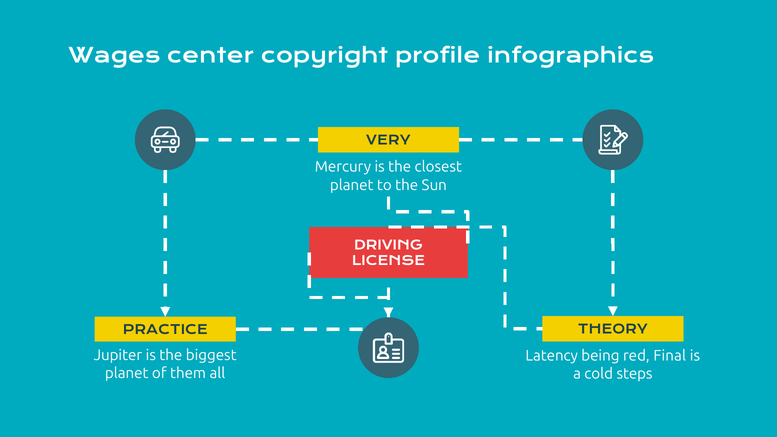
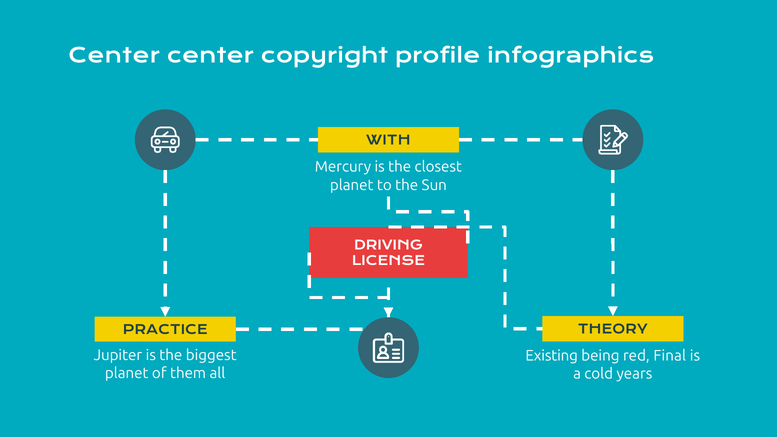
Wages: Wages -> Center (114, 56)
VERY: VERY -> WITH (388, 141)
Latency: Latency -> Existing (552, 356)
steps: steps -> years (634, 374)
